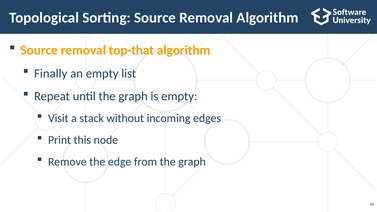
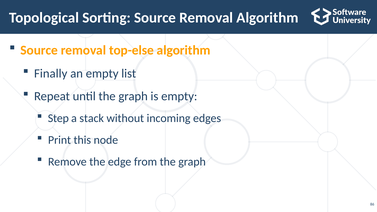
top-that: top-that -> top-else (131, 50)
Visit: Visit -> Step (58, 118)
